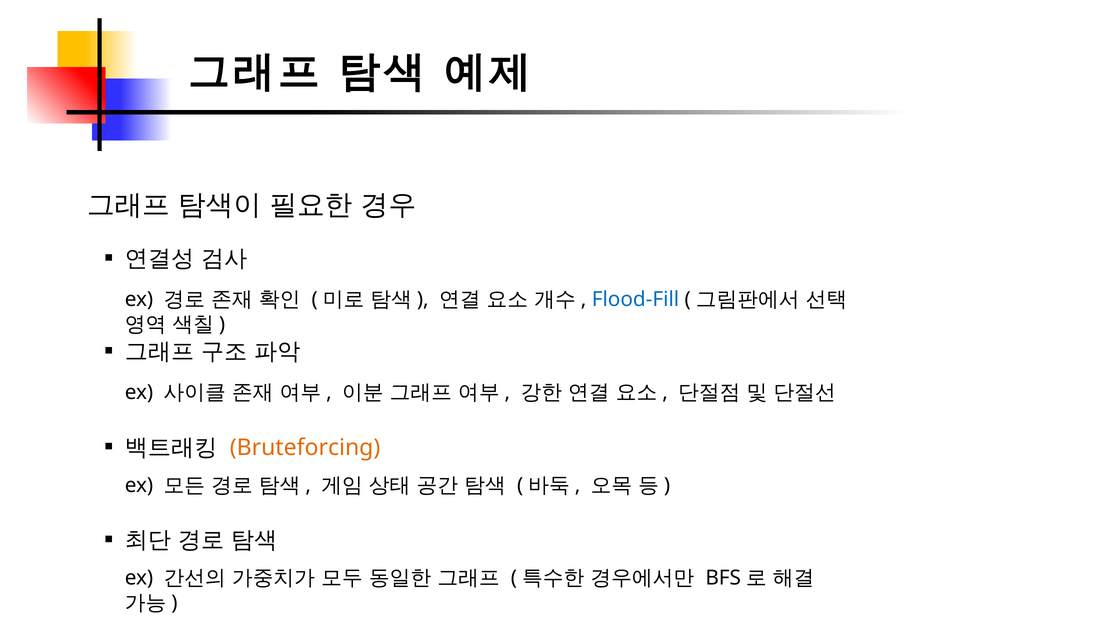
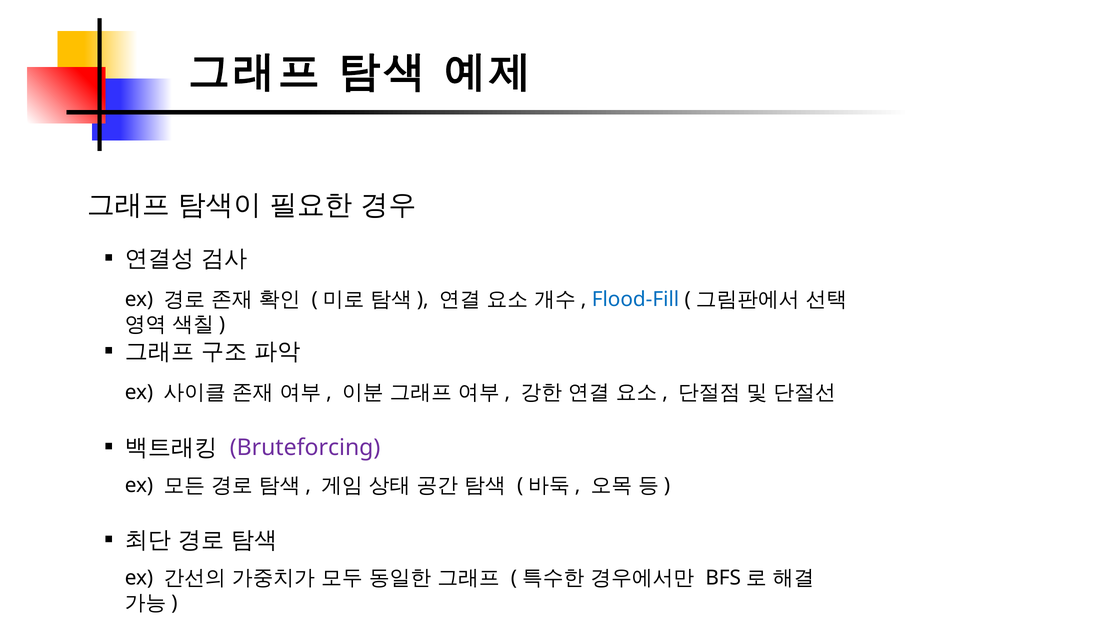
Bruteforcing colour: orange -> purple (305, 447)
